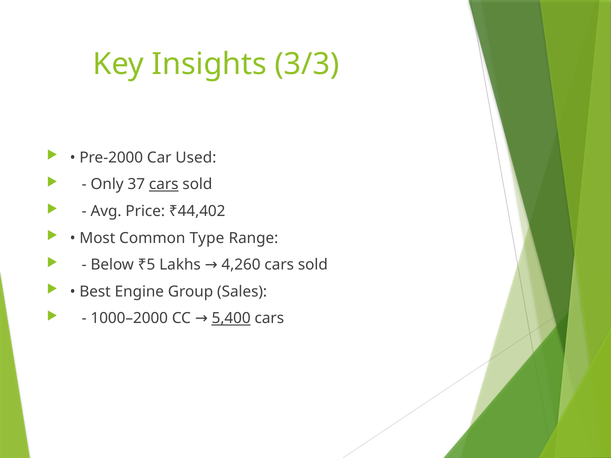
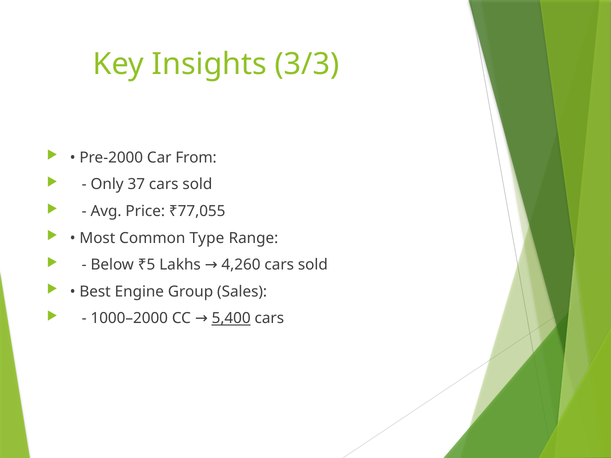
Used: Used -> From (196, 158)
cars underline: present -> none (164, 184)
₹44,402: ₹44,402 -> ₹77,055 (197, 211)
